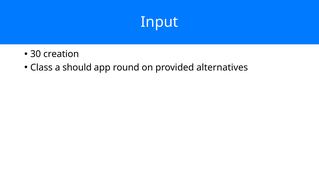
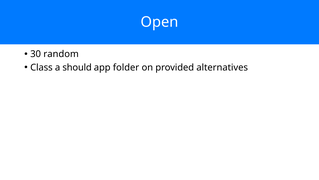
Input: Input -> Open (159, 22)
creation: creation -> random (61, 54)
round: round -> folder (126, 67)
